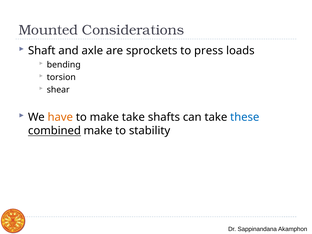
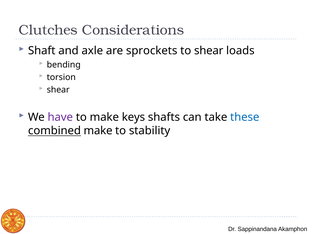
Mounted: Mounted -> Clutches (48, 30)
to press: press -> shear (209, 51)
have colour: orange -> purple (60, 117)
make take: take -> keys (133, 117)
